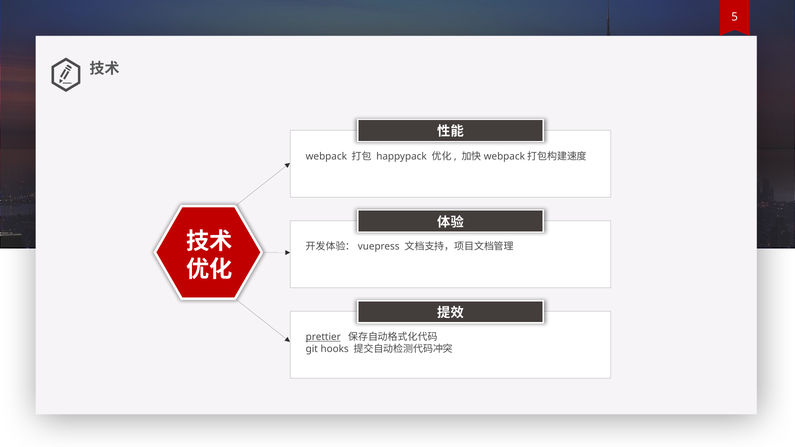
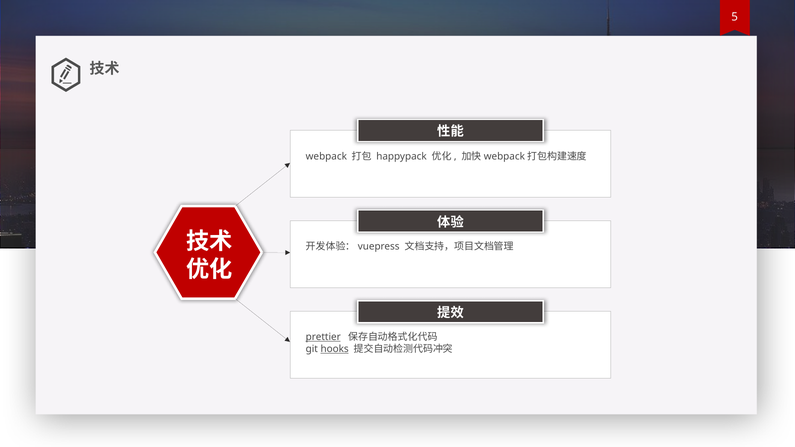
hooks underline: none -> present (335, 349)
